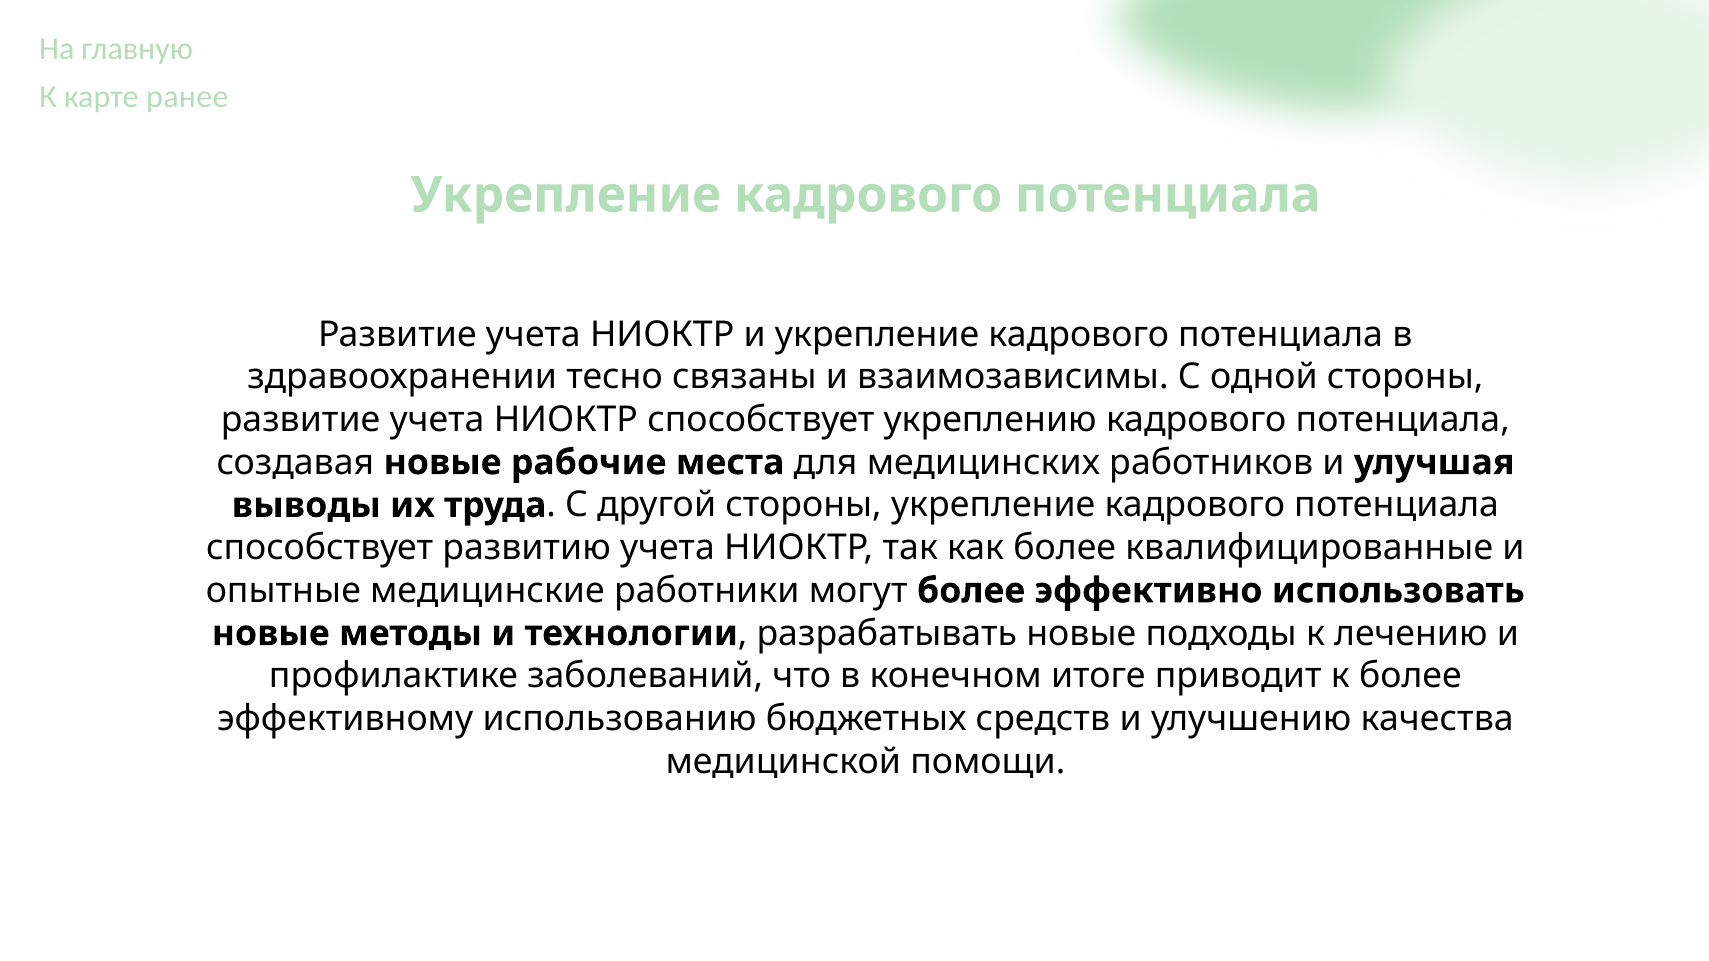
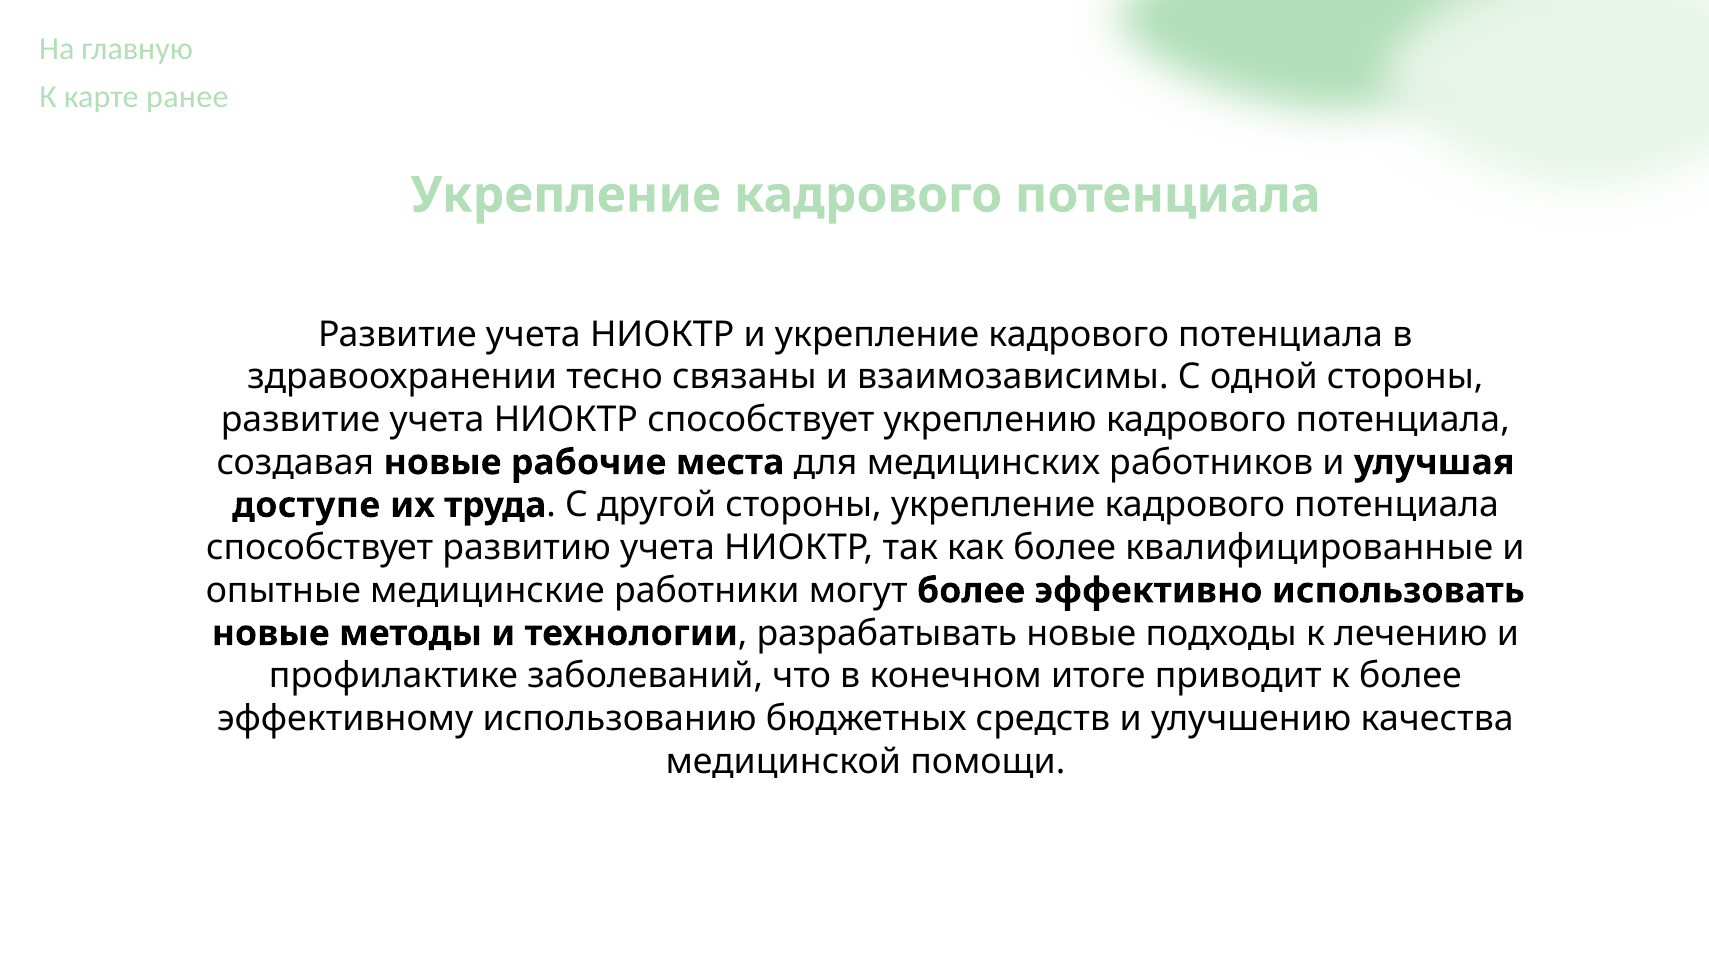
выводы: выводы -> доступе (306, 505)
